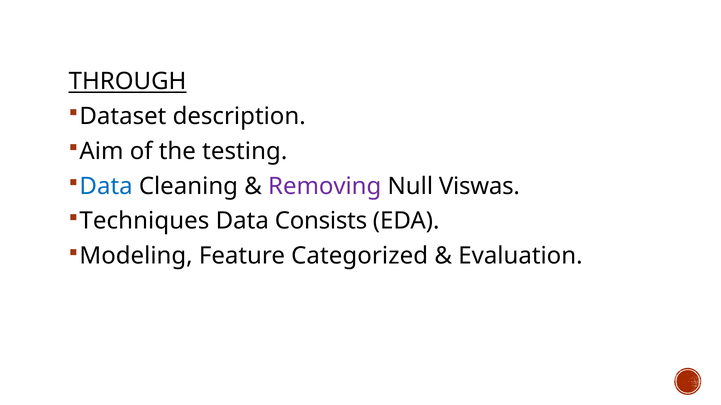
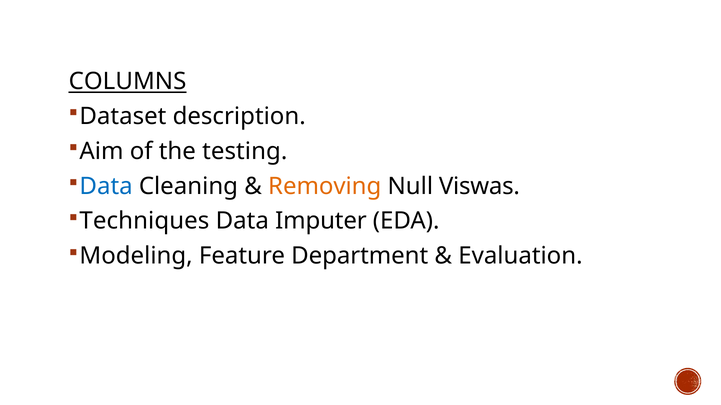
THROUGH: THROUGH -> COLUMNS (128, 81)
Removing colour: purple -> orange (325, 186)
Consists: Consists -> Imputer (321, 221)
Categorized: Categorized -> Department (360, 256)
